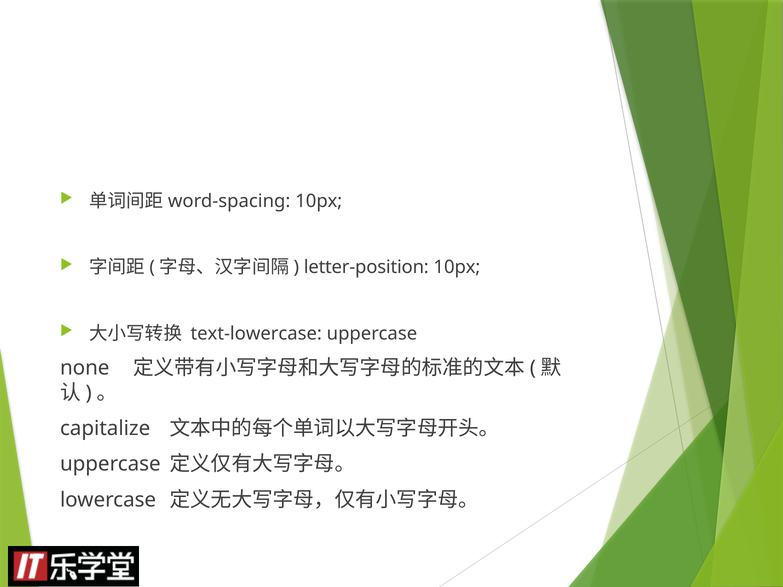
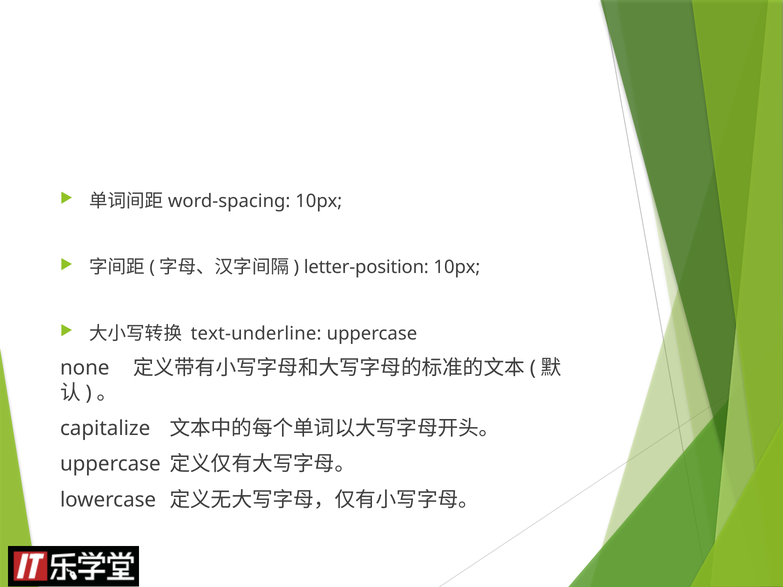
text-lowercase: text-lowercase -> text-underline (256, 334)
